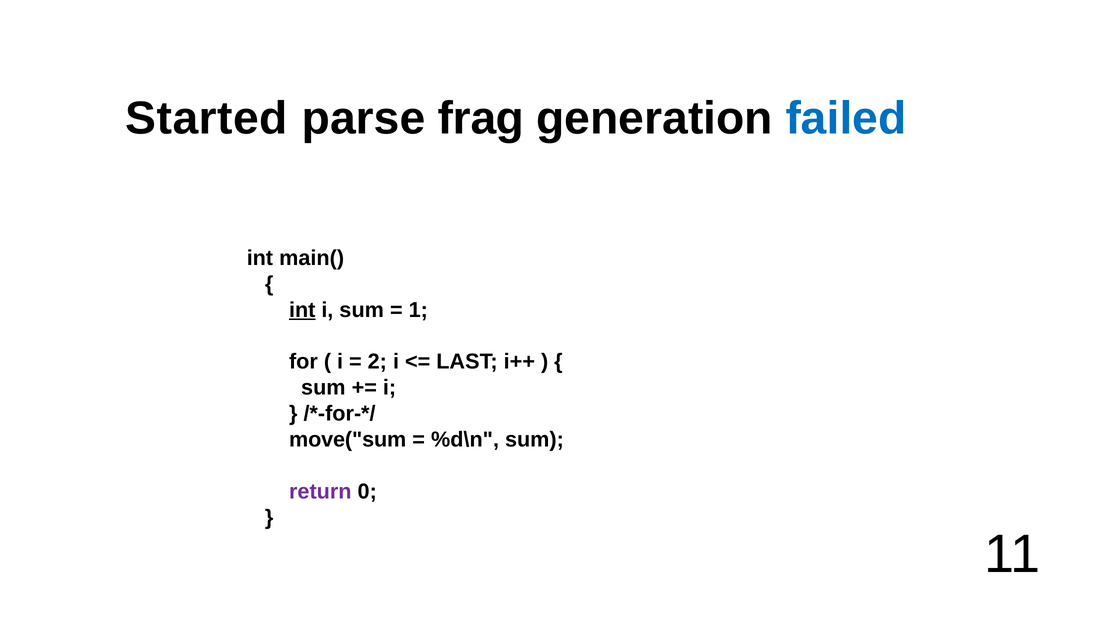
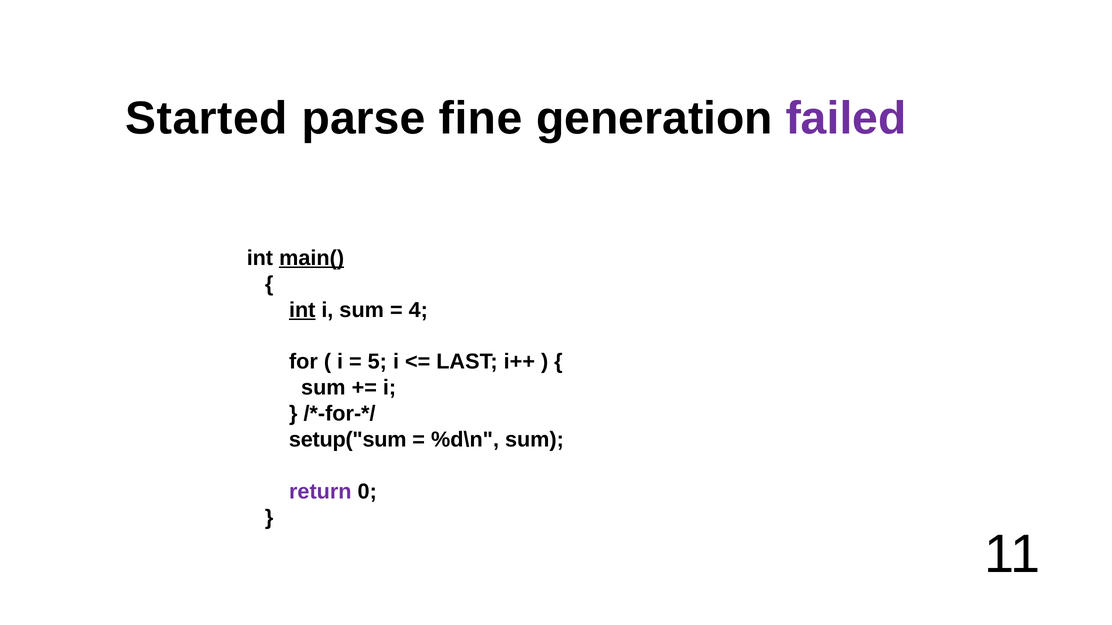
frag: frag -> fine (481, 119)
failed colour: blue -> purple (846, 119)
main( underline: none -> present (312, 258)
1: 1 -> 4 (418, 310)
2: 2 -> 5 (377, 362)
move("sum: move("sum -> setup("sum (348, 440)
